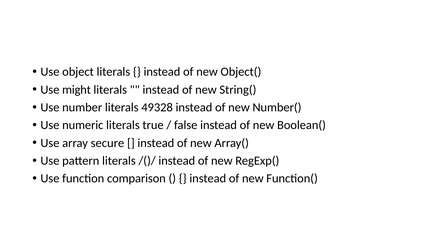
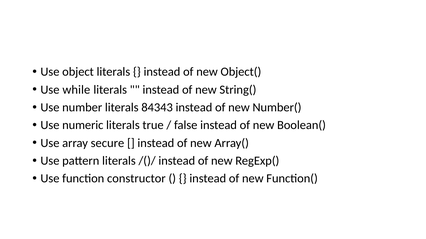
might: might -> while (76, 90)
49328: 49328 -> 84343 (157, 108)
comparison: comparison -> constructor (136, 179)
